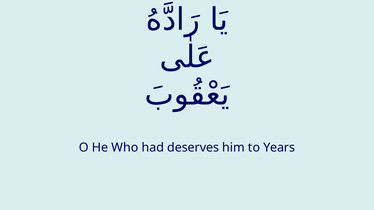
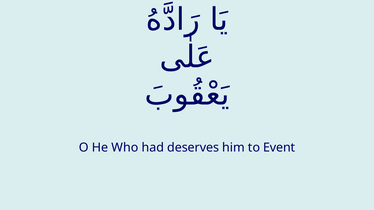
Years: Years -> Event (279, 148)
